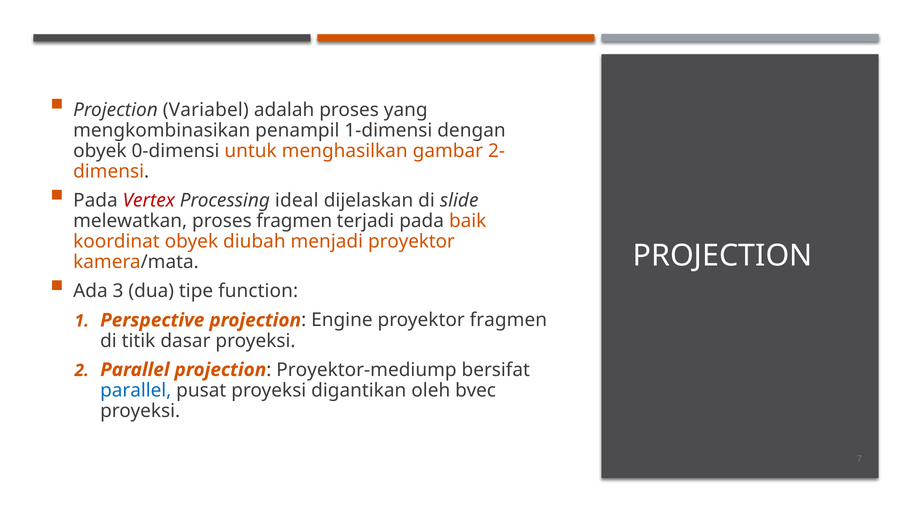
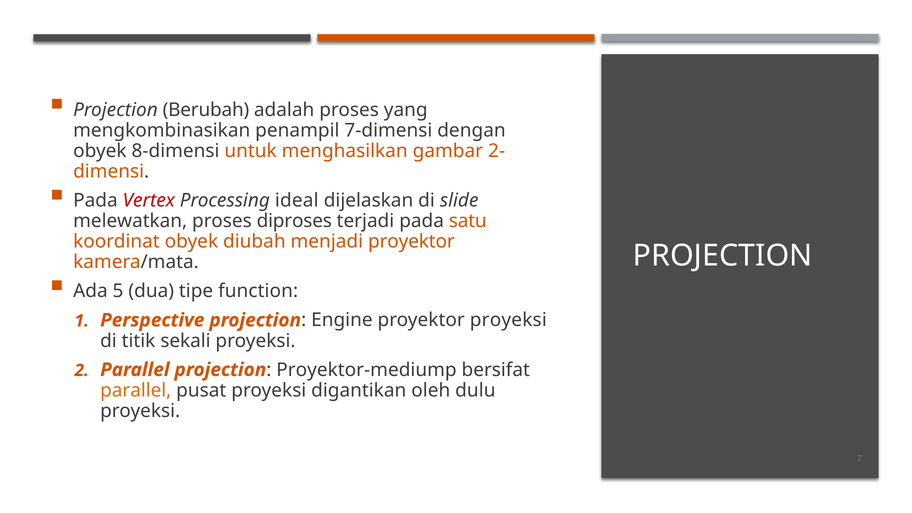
Variabel: Variabel -> Berubah (206, 110)
1-dimensi: 1-dimensi -> 7-dimensi (388, 131)
0-dimensi: 0-dimensi -> 8-dimensi (176, 151)
proses fragmen: fragmen -> diproses (294, 221)
baik: baik -> satu (468, 221)
3: 3 -> 5 (118, 291)
proyektor fragmen: fragmen -> proyeksi (508, 320)
dasar: dasar -> sekali (185, 341)
parallel colour: blue -> orange (136, 390)
bvec: bvec -> dulu (475, 390)
